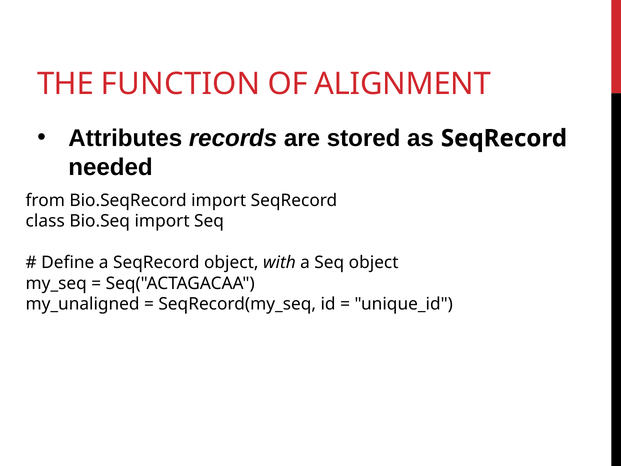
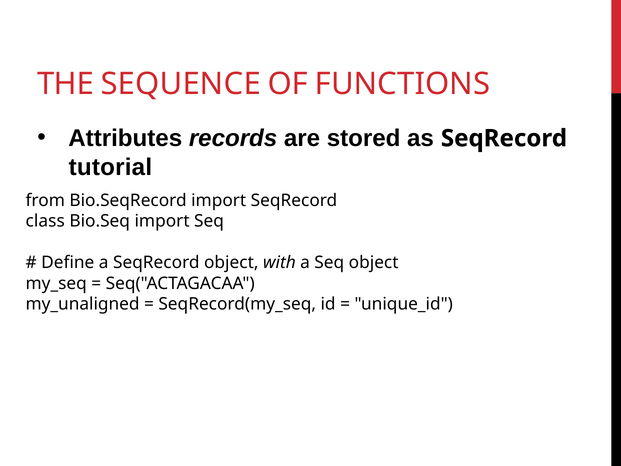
FUNCTION: FUNCTION -> SEQUENCE (181, 84)
ALIGNMENT: ALIGNMENT -> FUNCTIONS (403, 84)
needed: needed -> tutorial (110, 167)
